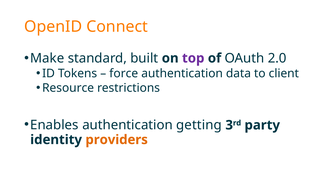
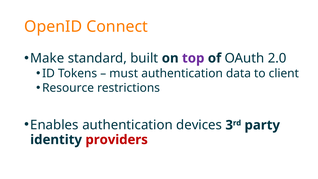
force: force -> must (124, 73)
getting: getting -> devices (199, 125)
providers colour: orange -> red (117, 140)
